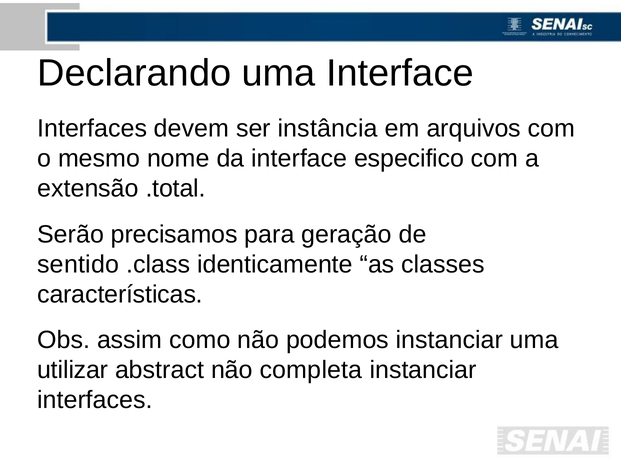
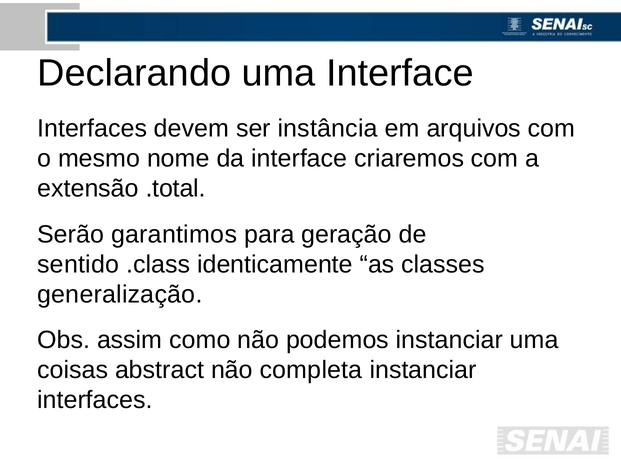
especifico: especifico -> criaremos (409, 159)
precisamos: precisamos -> garantimos (174, 234)
características: características -> generalização (120, 294)
utilizar: utilizar -> coisas (73, 370)
